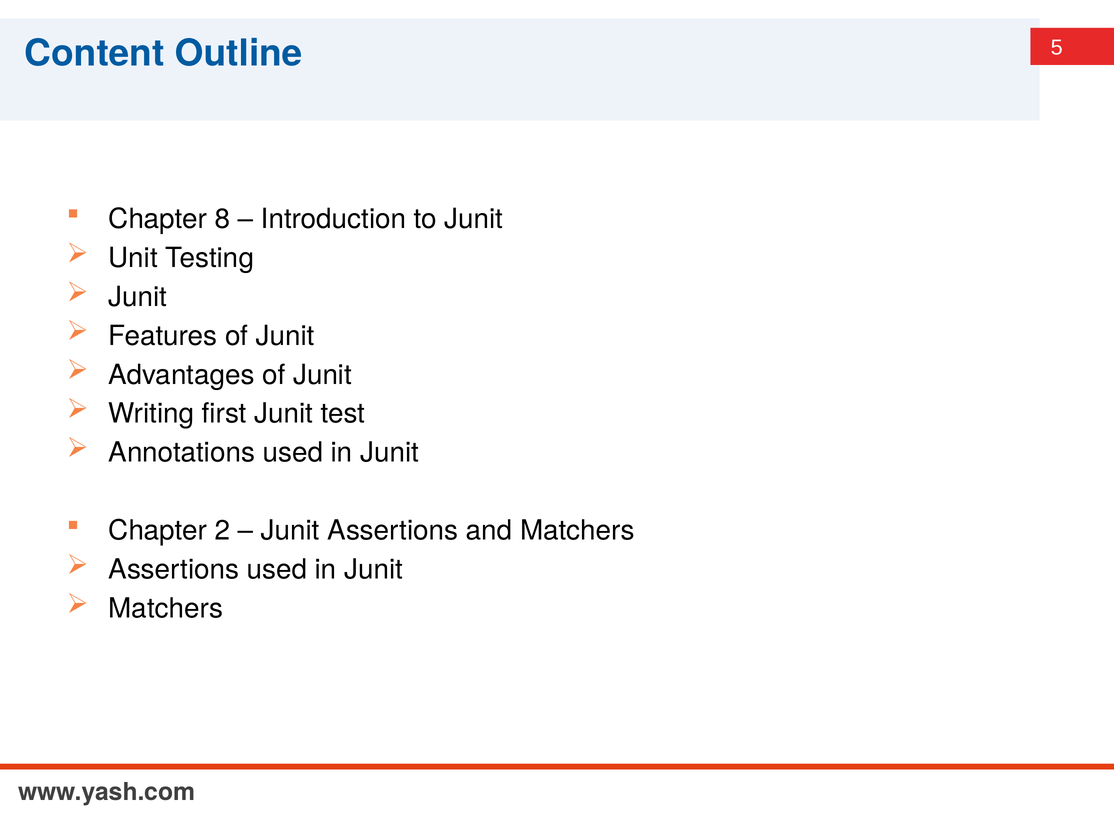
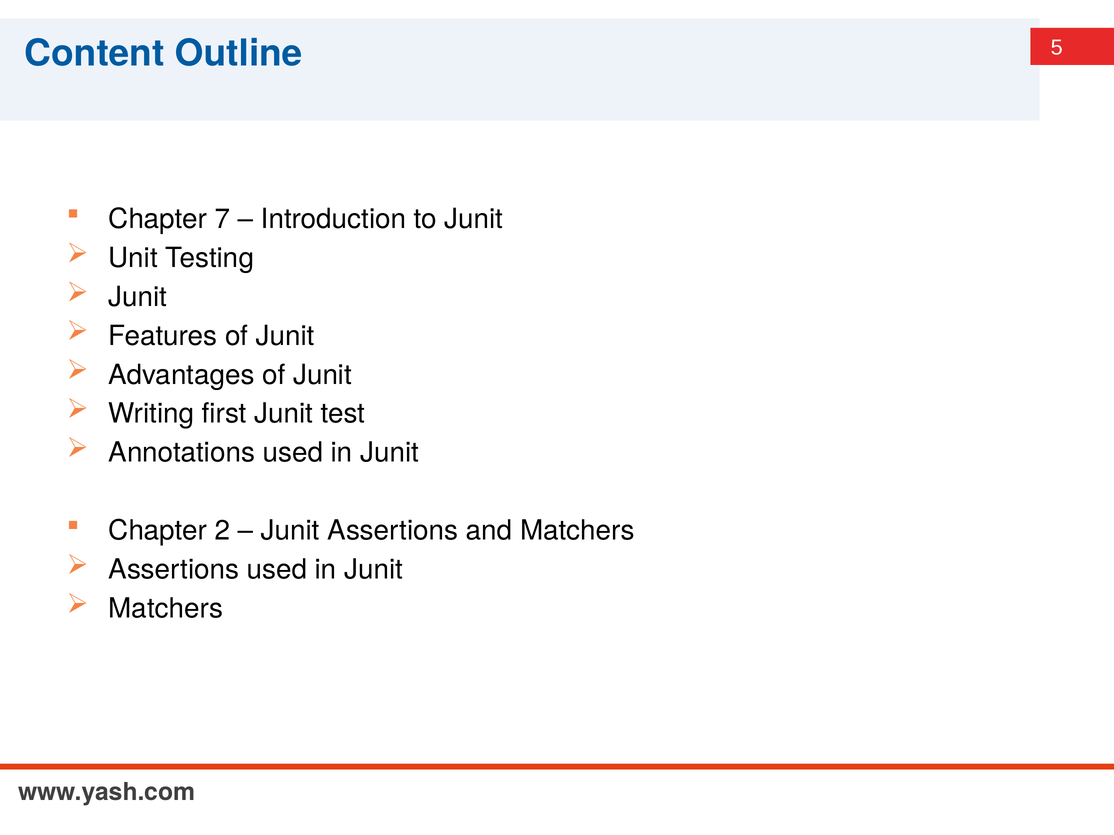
8: 8 -> 7 (222, 219)
